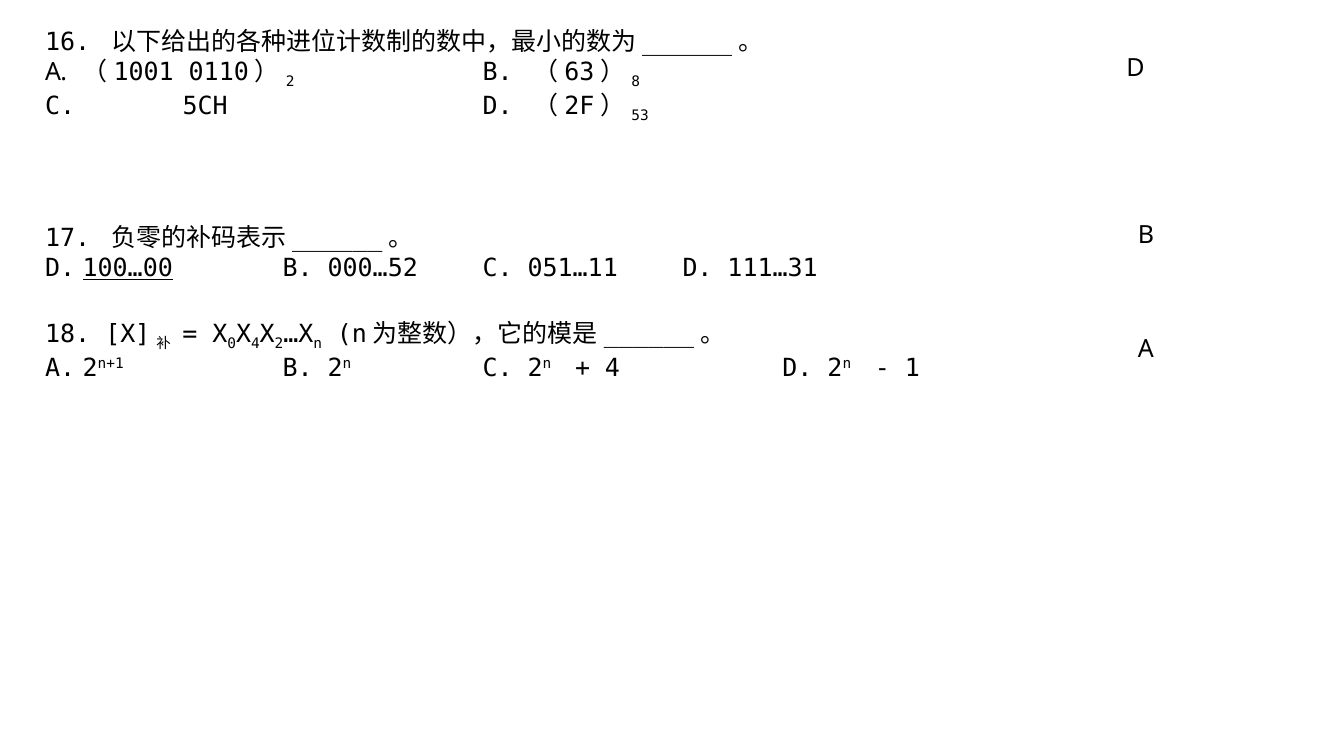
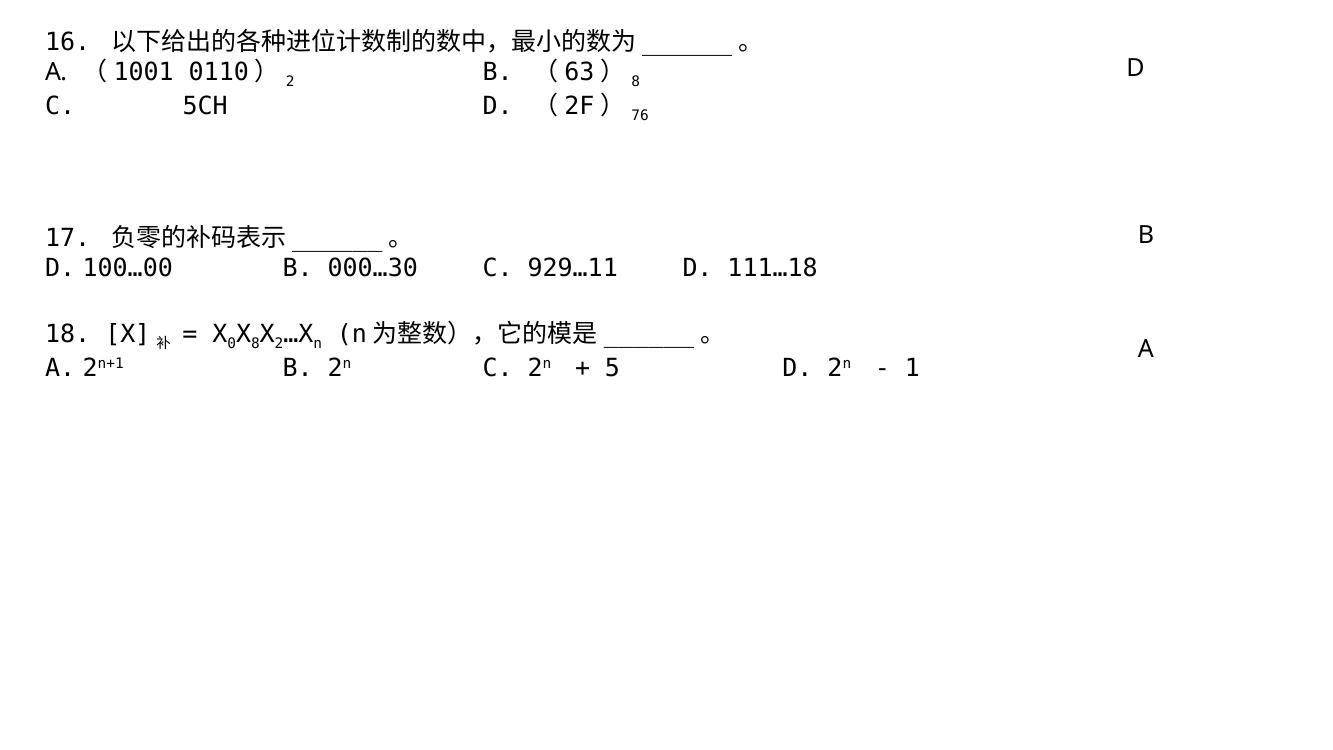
53: 53 -> 76 (640, 116)
100…00 underline: present -> none (128, 269)
000…52: 000…52 -> 000…30 (373, 269)
051…11: 051…11 -> 929…11 (573, 269)
111…31: 111…31 -> 111…18 (773, 269)
4: 4 -> 8 (255, 344)
4: 4 -> 5 (613, 368)
